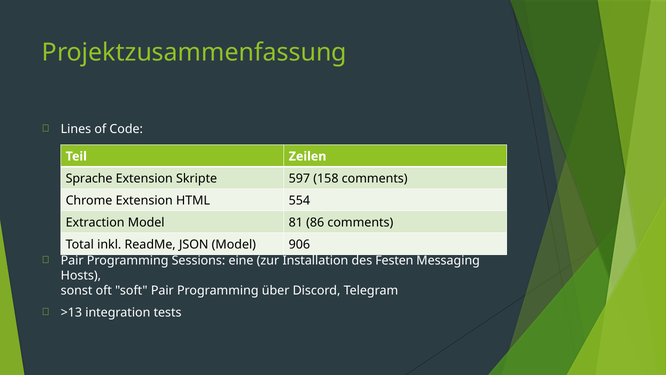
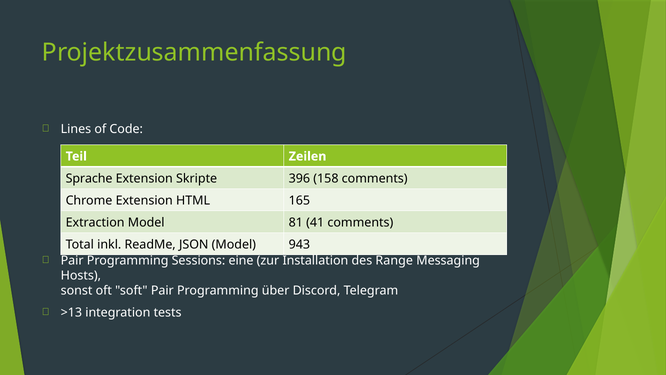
597: 597 -> 396 (299, 178)
554: 554 -> 165 (299, 200)
86: 86 -> 41 (315, 222)
906: 906 -> 943 (299, 244)
Festen: Festen -> Range (394, 260)
